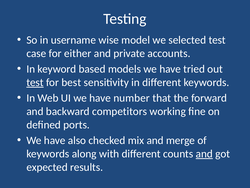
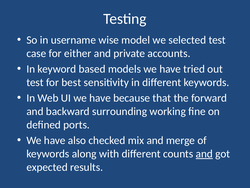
test underline: present -> none (35, 82)
number: number -> because (132, 98)
competitors: competitors -> surrounding (120, 111)
